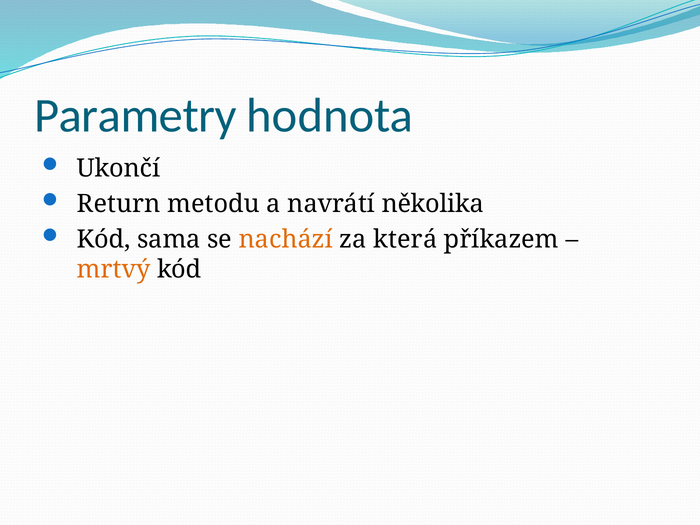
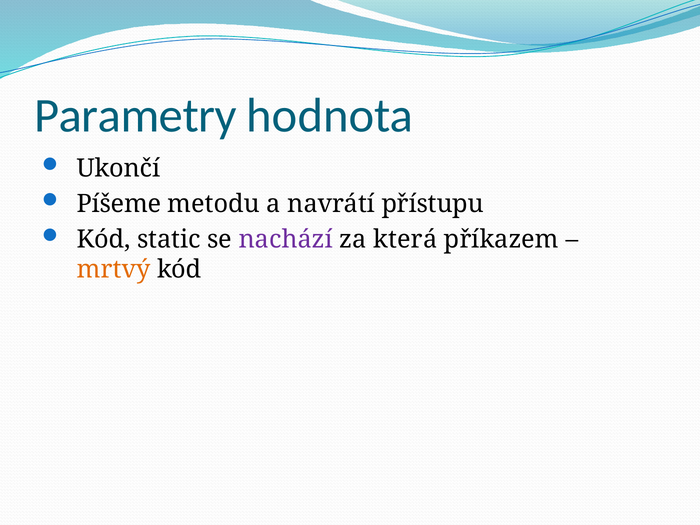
Return: Return -> Píšeme (119, 204)
několika: několika -> přístupu (433, 204)
sama: sama -> static (169, 239)
nachází colour: orange -> purple (286, 239)
